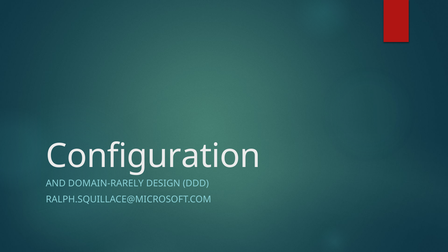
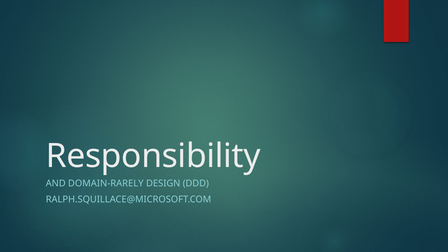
Configuration: Configuration -> Responsibility (153, 156)
